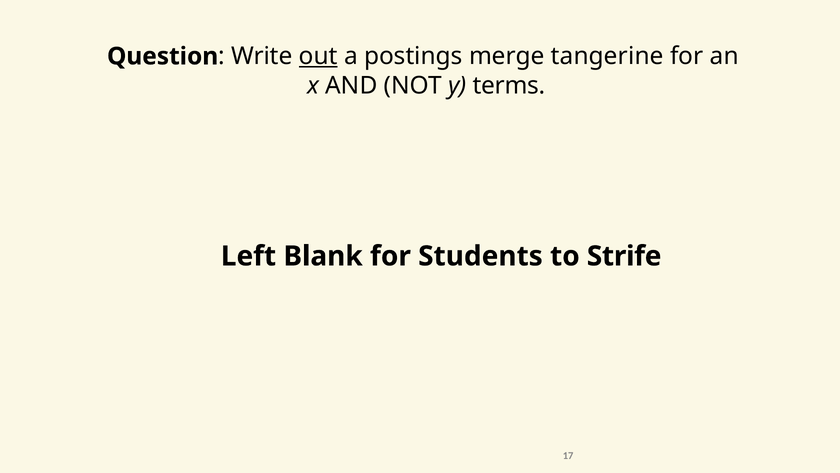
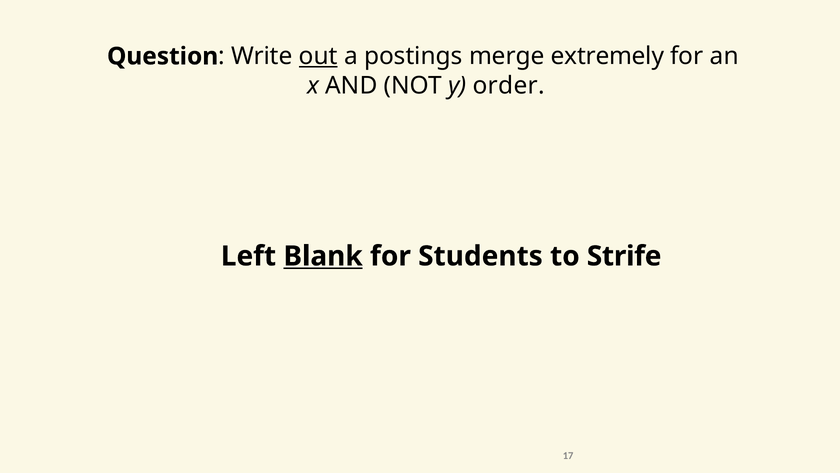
tangerine: tangerine -> extremely (607, 56)
terms: terms -> order (509, 86)
Blank underline: none -> present (323, 256)
